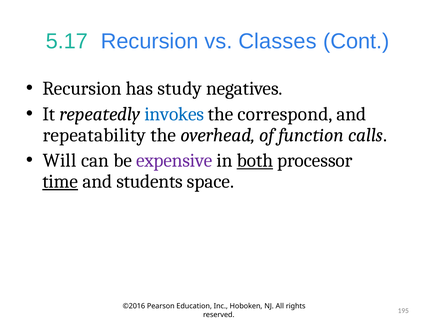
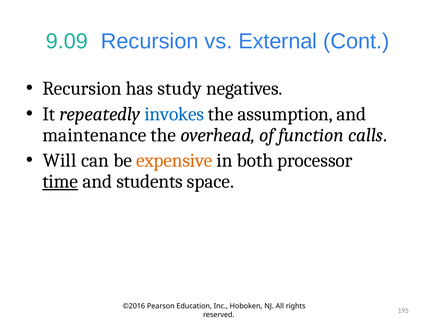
5.17: 5.17 -> 9.09 (67, 41)
Classes: Classes -> External (278, 41)
correspond: correspond -> assumption (285, 114)
repeatability: repeatability -> maintenance (94, 135)
expensive colour: purple -> orange (174, 161)
both underline: present -> none (255, 161)
